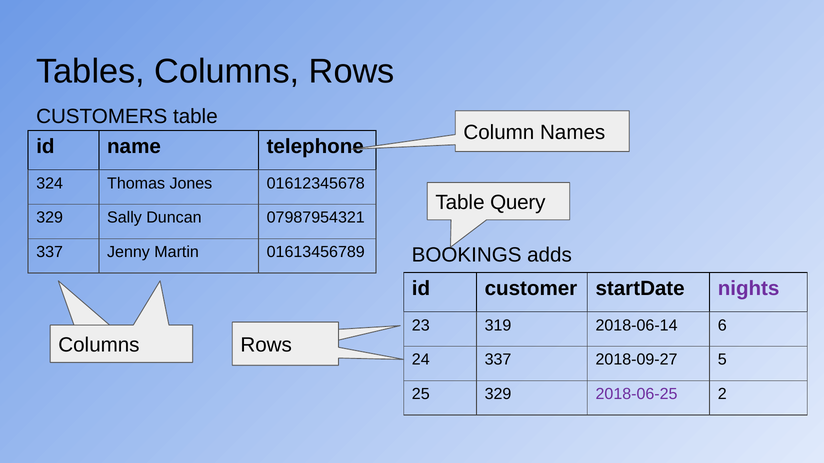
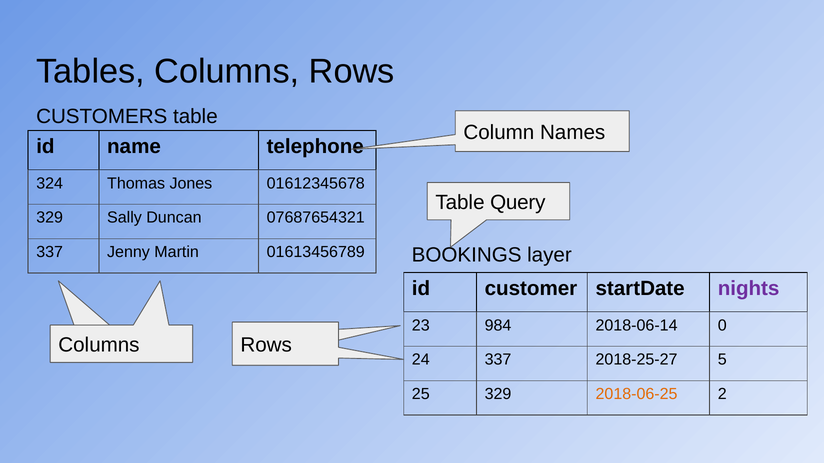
07987954321: 07987954321 -> 07687654321 (316, 218)
adds: adds -> layer (549, 255)
319: 319 -> 984 (498, 326)
6: 6 -> 0 (722, 326)
2018-09-27: 2018-09-27 -> 2018-25-27 (637, 360)
2018-06-25 colour: purple -> orange (637, 395)
